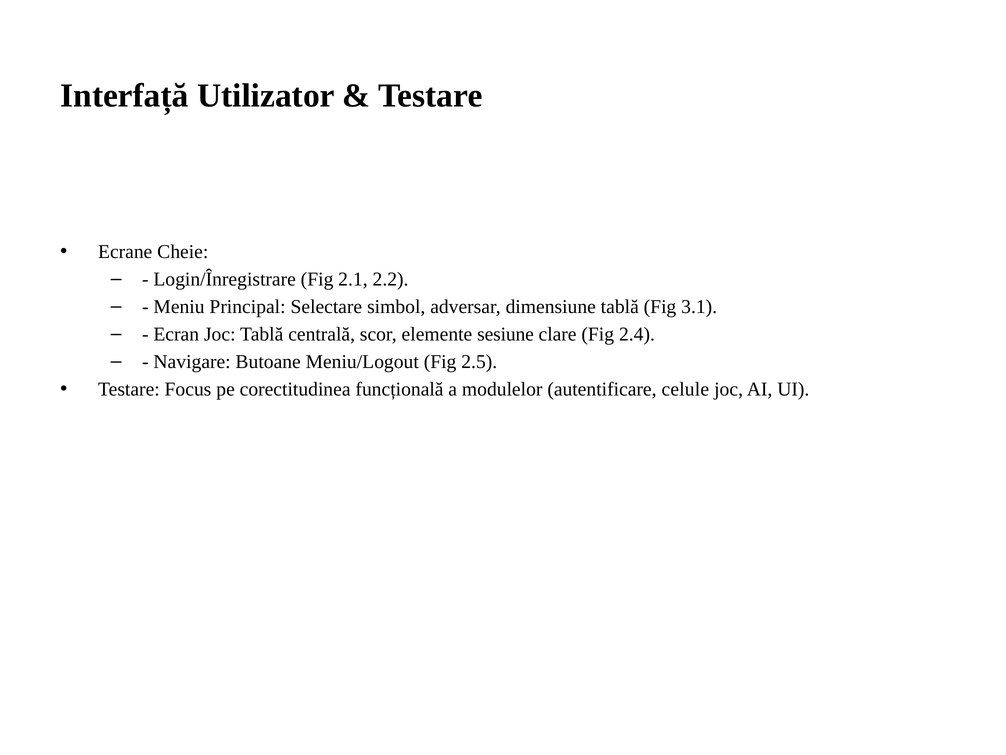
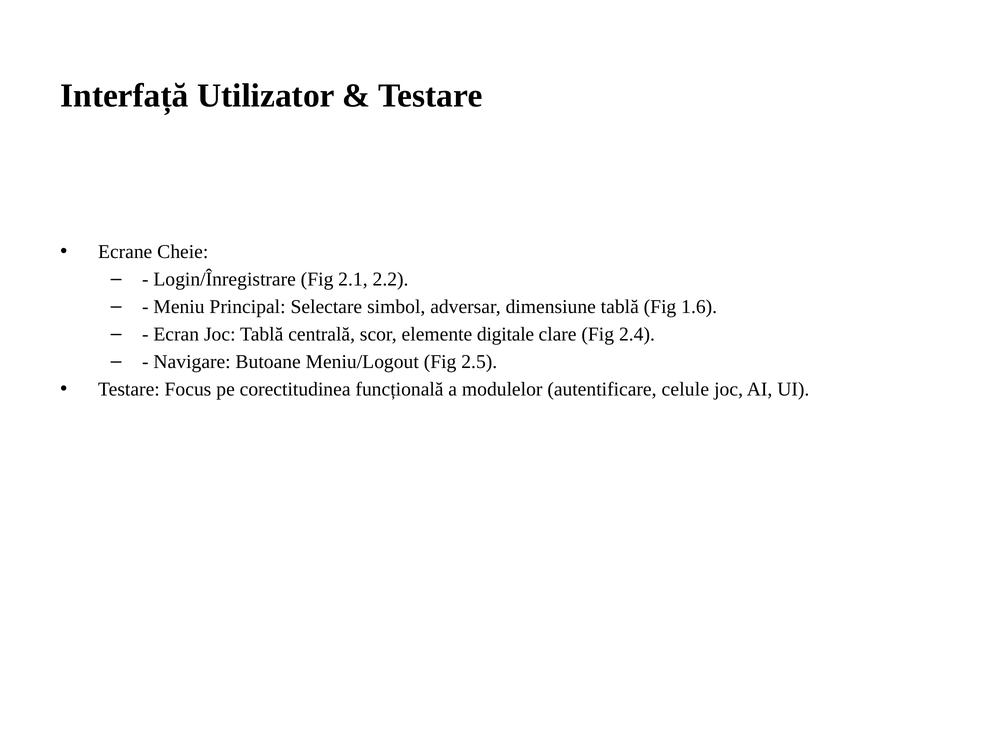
3.1: 3.1 -> 1.6 (699, 307)
sesiune: sesiune -> digitale (506, 334)
